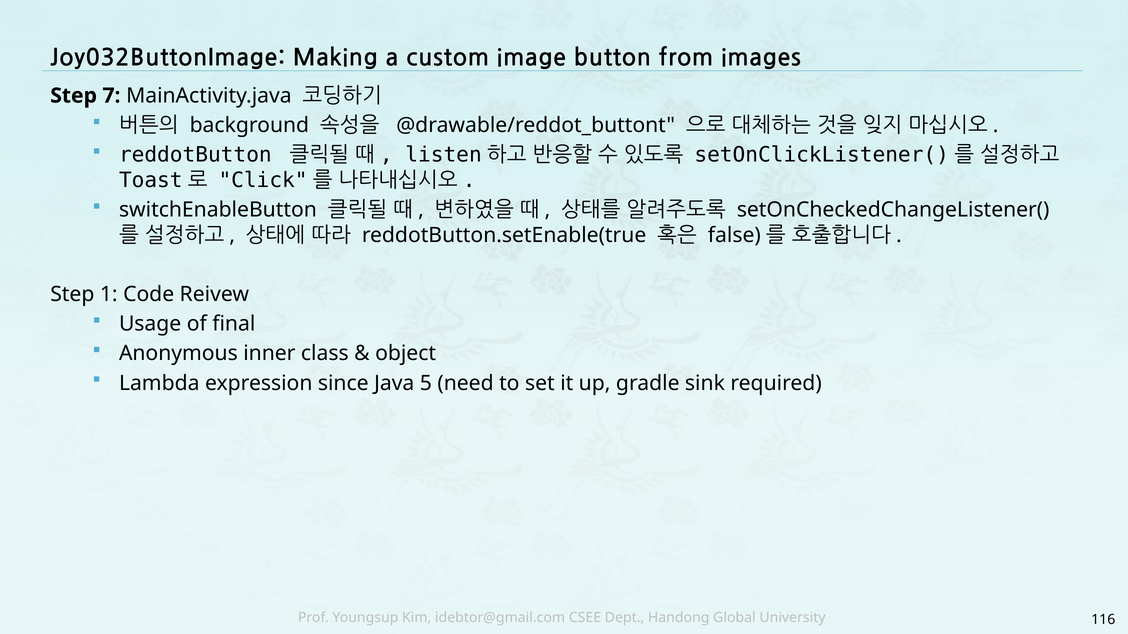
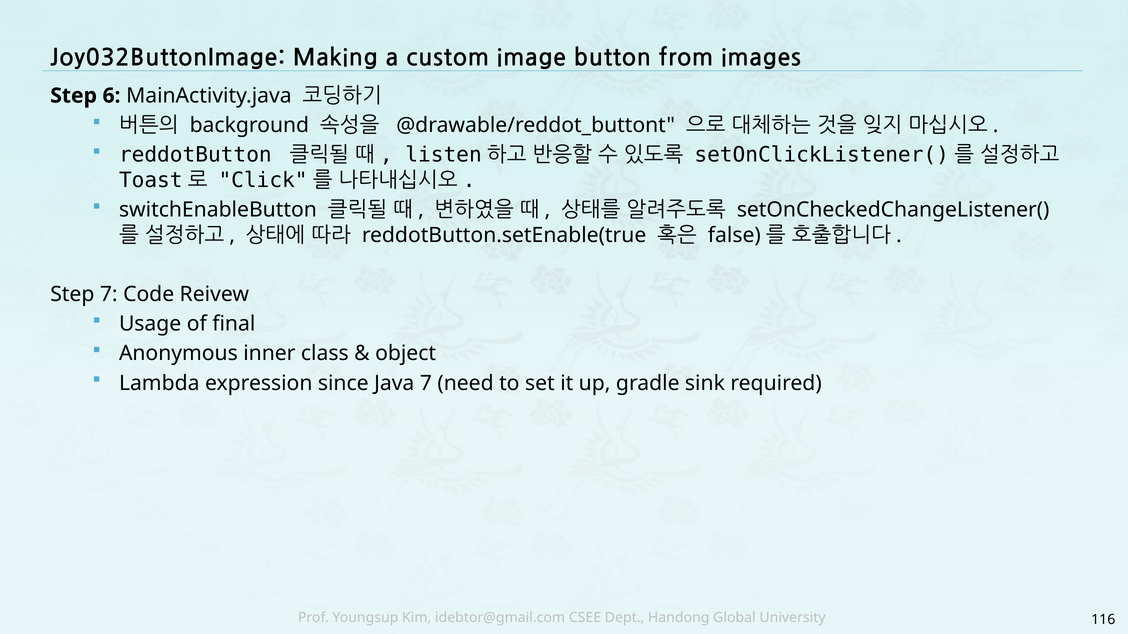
7: 7 -> 6 (111, 96)
Step 1: 1 -> 7 (109, 295)
Java 5: 5 -> 7 (426, 383)
